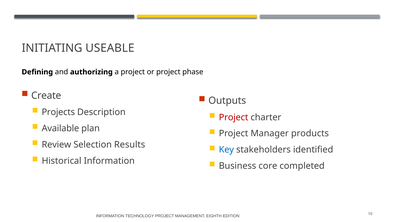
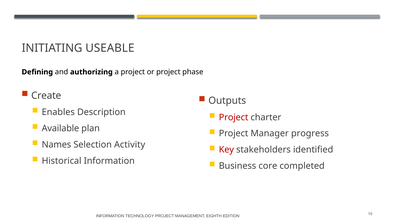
Projects: Projects -> Enables (58, 112)
products: products -> progress (310, 133)
Review: Review -> Names (56, 144)
Results: Results -> Activity (130, 144)
Key colour: blue -> red (226, 149)
